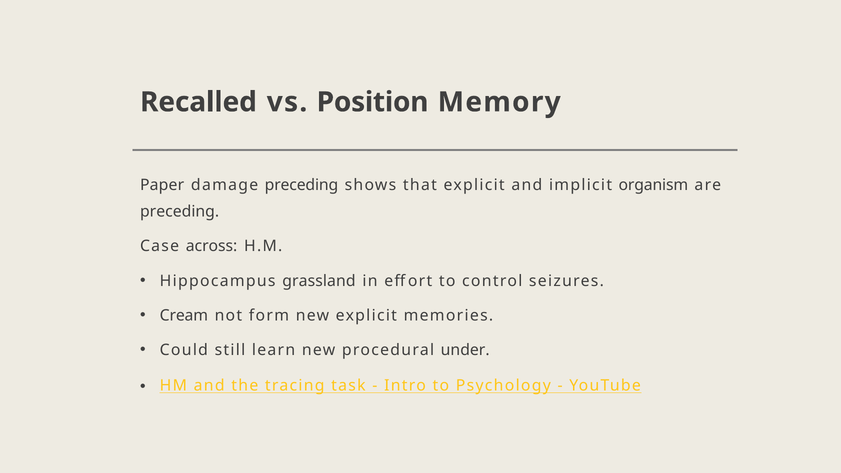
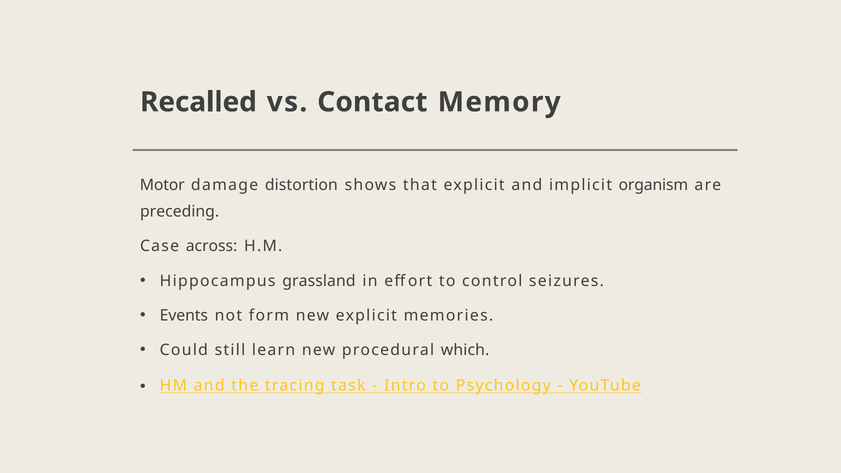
Position: Position -> Contact (372, 102)
Paper: Paper -> Motor (162, 185)
damage preceding: preceding -> distortion (301, 185)
Cream: Cream -> Events (184, 316)
under: under -> which (465, 350)
